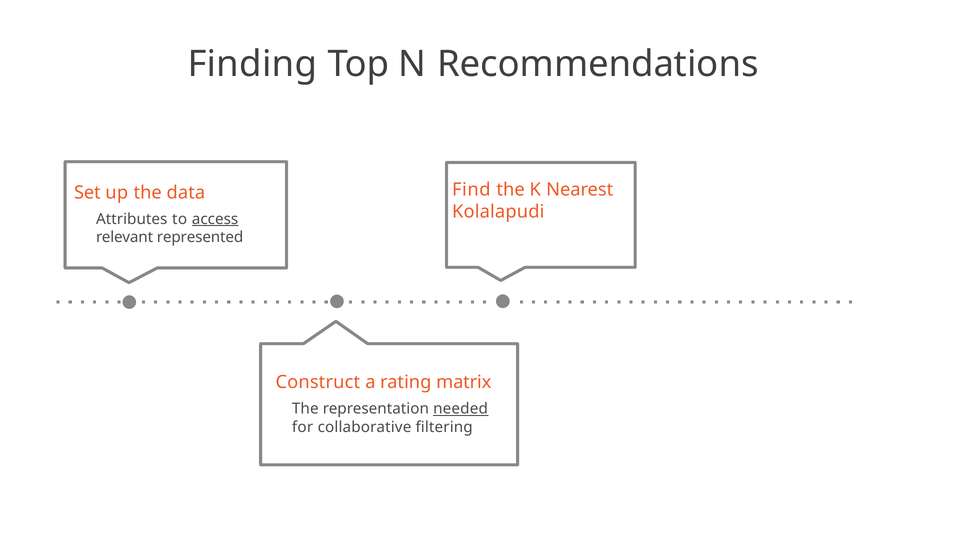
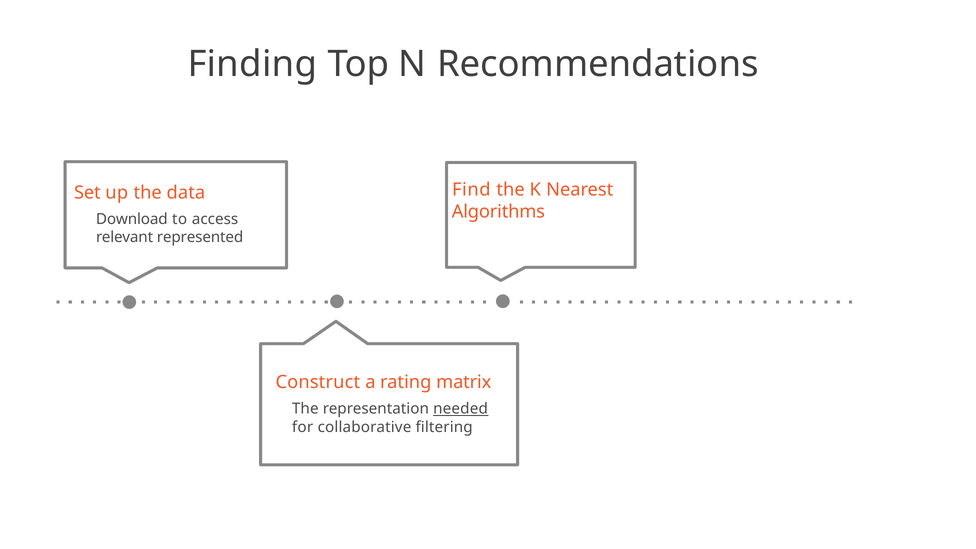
Kolalapudi: Kolalapudi -> Algorithms (498, 212)
Attributes: Attributes -> Download (132, 219)
access underline: present -> none (215, 219)
